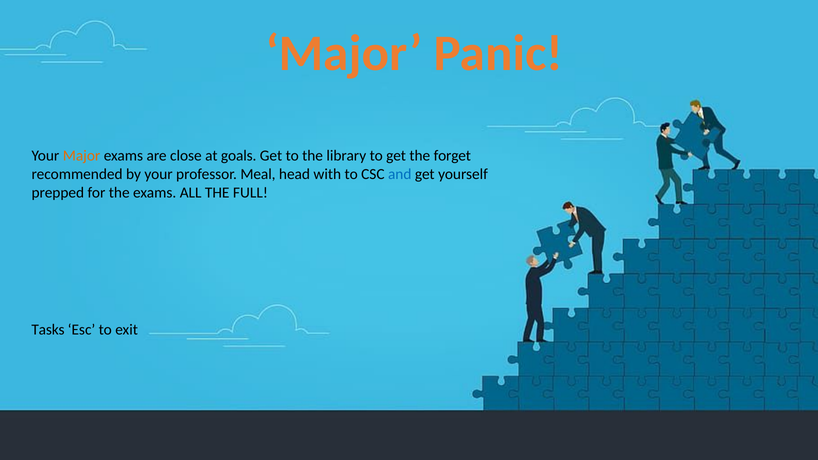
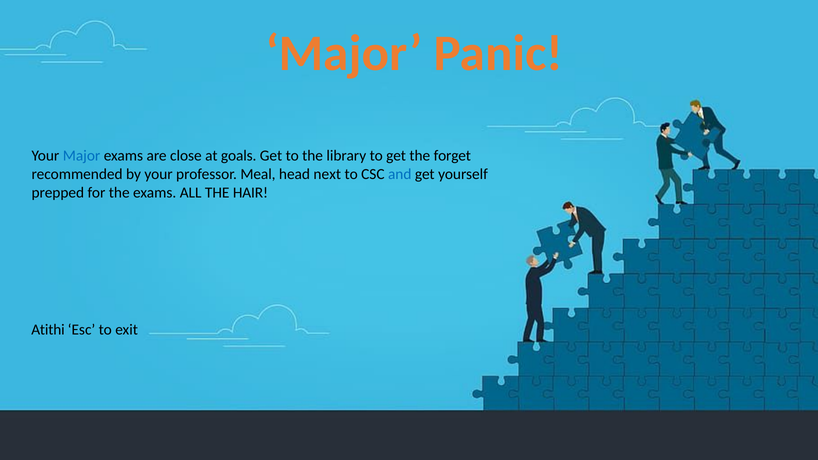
Major colour: orange -> blue (82, 156)
with: with -> next (327, 174)
FULL: FULL -> HAIR (250, 193)
Tasks: Tasks -> Atithi (48, 330)
